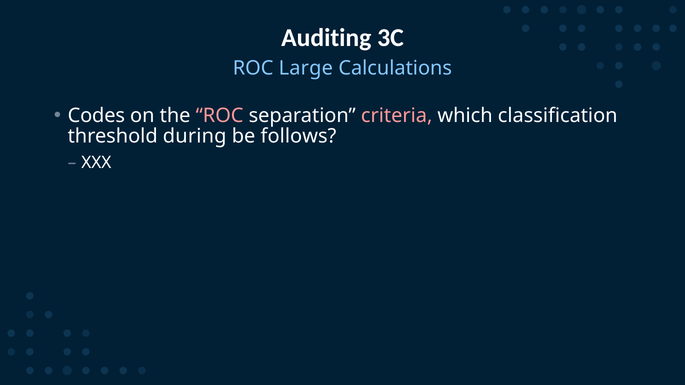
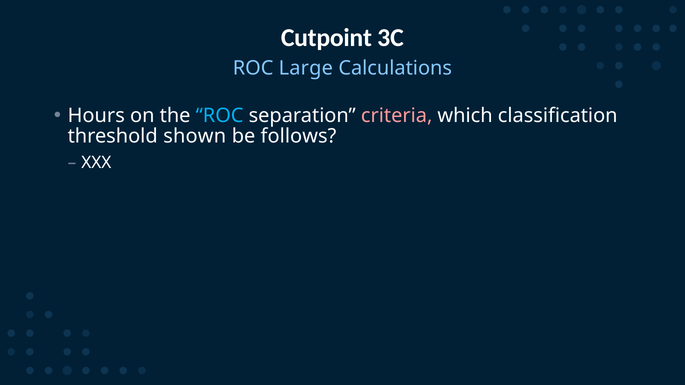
Auditing: Auditing -> Cutpoint (326, 38)
Codes: Codes -> Hours (96, 116)
ROC colour: pink -> light blue (220, 116)
during: during -> shown (195, 136)
